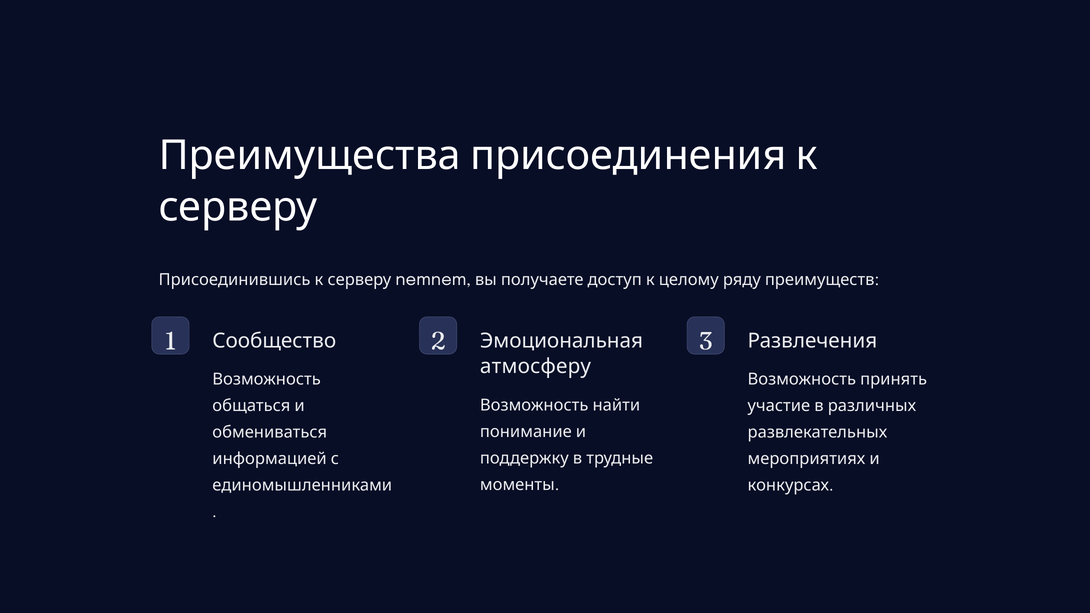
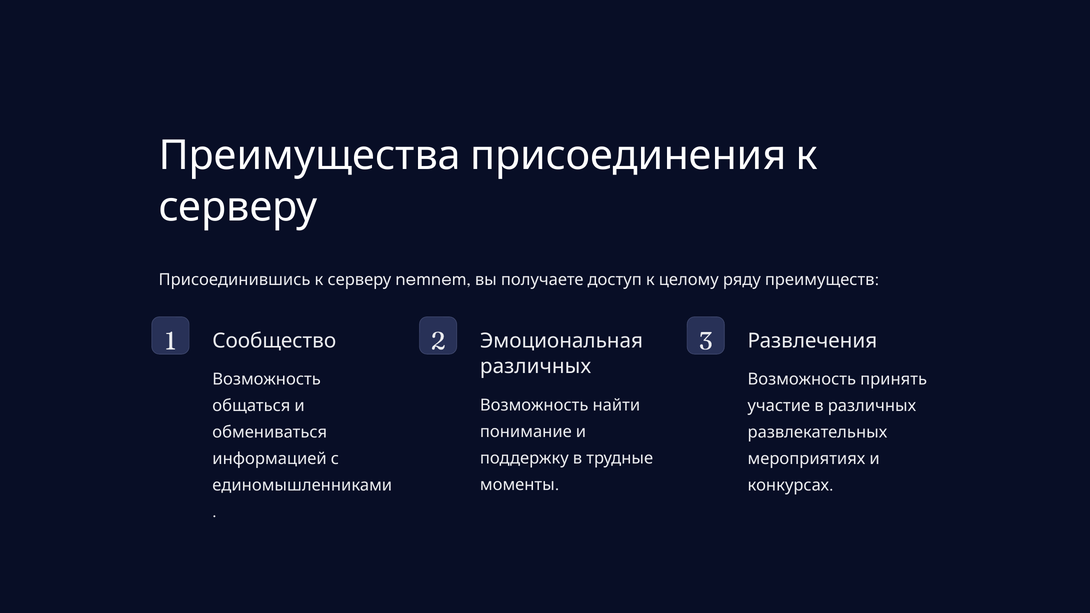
атмосферу: атмосферу -> различных (536, 367)
